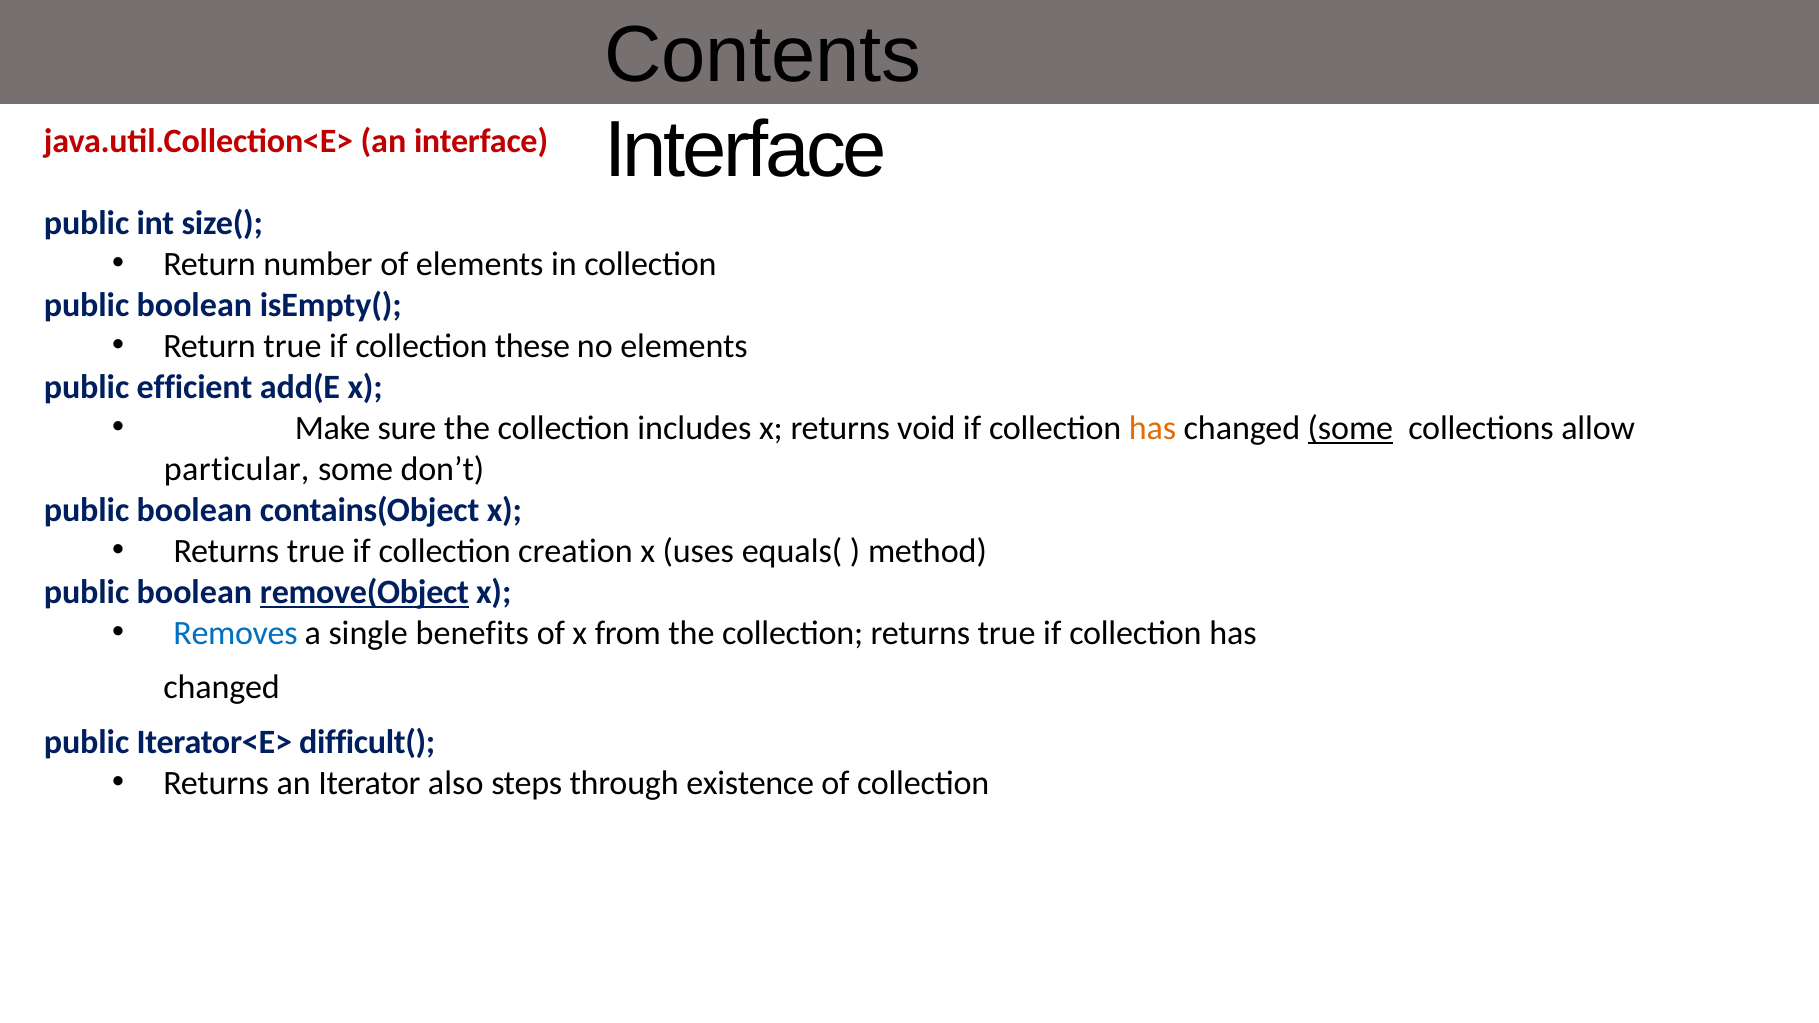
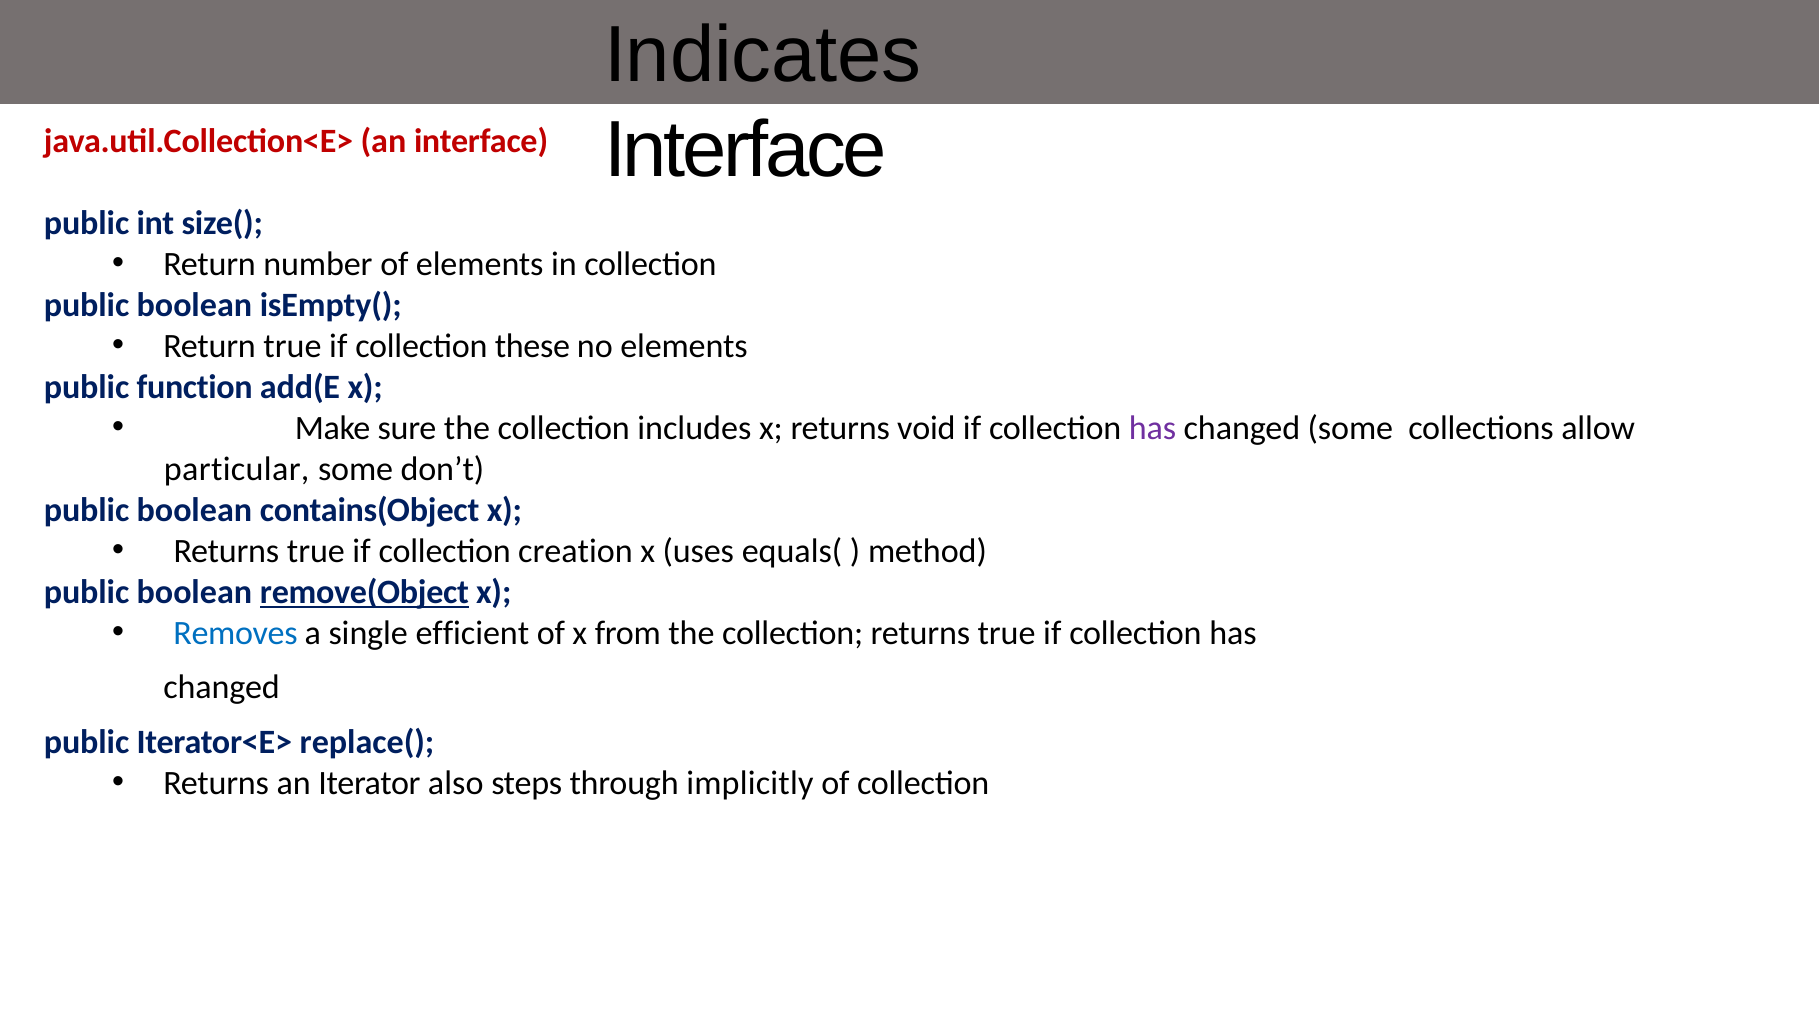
Contents: Contents -> Indicates (763, 55)
efficient: efficient -> function (195, 387)
has colour: orange -> purple (1152, 428)
some underline: present -> none (1350, 428)
benefits: benefits -> efficient (472, 633)
difficult(: difficult( -> replace( (367, 742)
existence: existence -> implicitly (750, 783)
